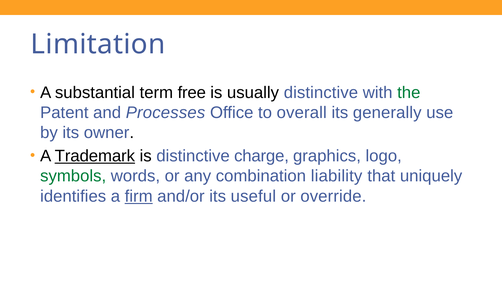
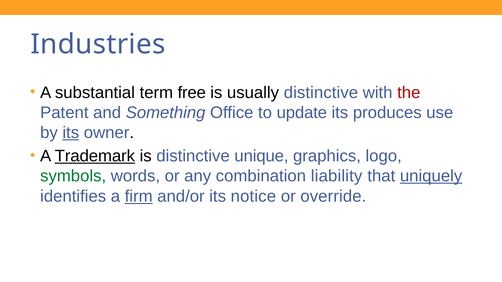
Limitation: Limitation -> Industries (98, 44)
the colour: green -> red (409, 93)
Processes: Processes -> Something (166, 113)
overall: overall -> update (302, 113)
generally: generally -> produces (387, 113)
its underline: none -> present (71, 133)
charge: charge -> unique (261, 156)
uniquely underline: none -> present (431, 176)
useful: useful -> notice (253, 196)
